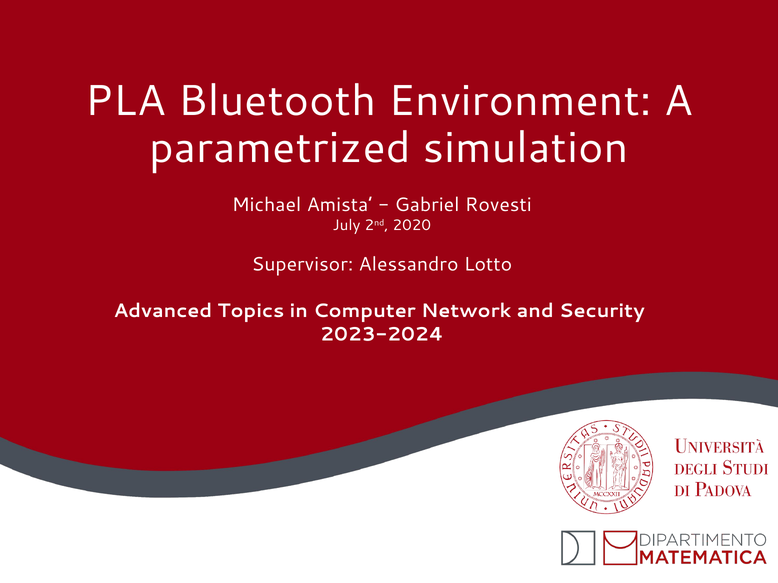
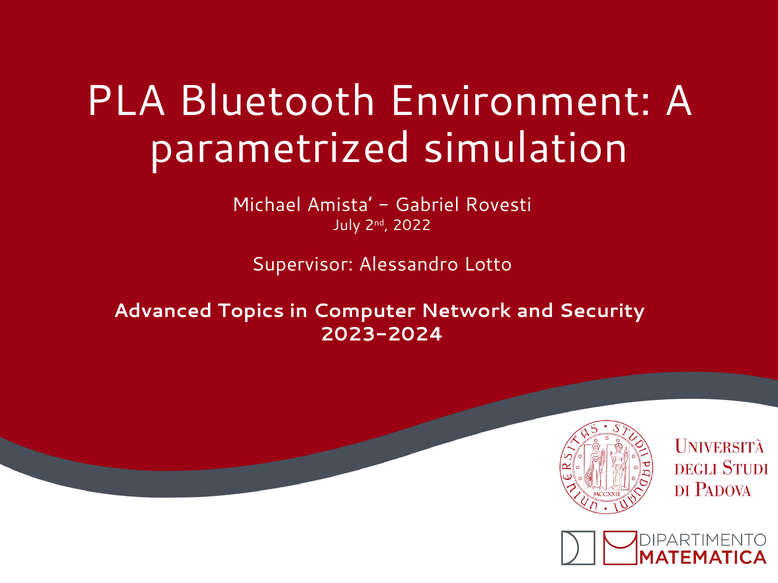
2020: 2020 -> 2022 (412, 225)
